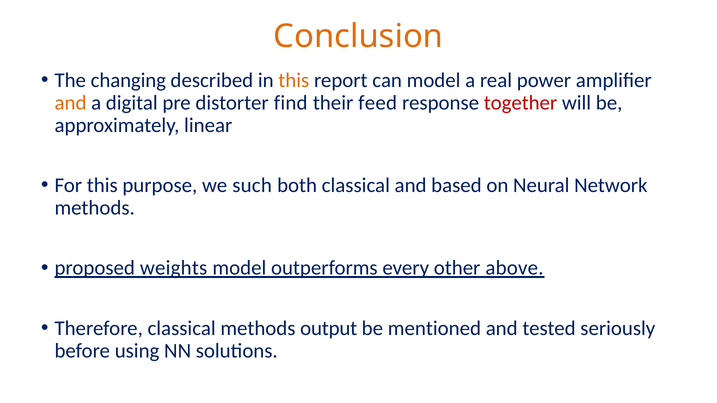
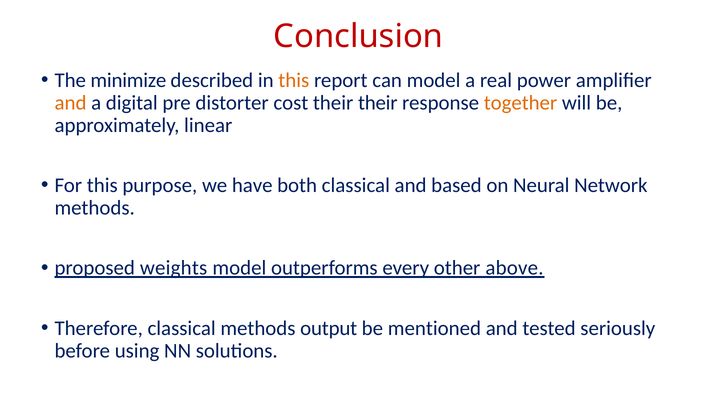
Conclusion colour: orange -> red (358, 36)
changing: changing -> minimize (128, 80)
find: find -> cost (291, 103)
their feed: feed -> their (378, 103)
together colour: red -> orange (521, 103)
such: such -> have (252, 186)
